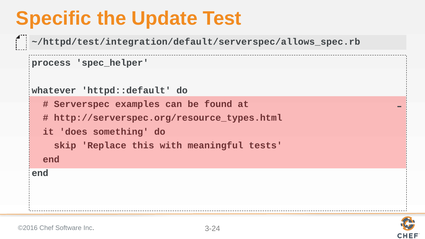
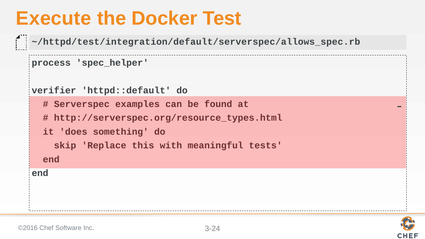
Specific: Specific -> Execute (54, 18)
Update: Update -> Docker (165, 18)
whatever: whatever -> verifier (54, 90)
